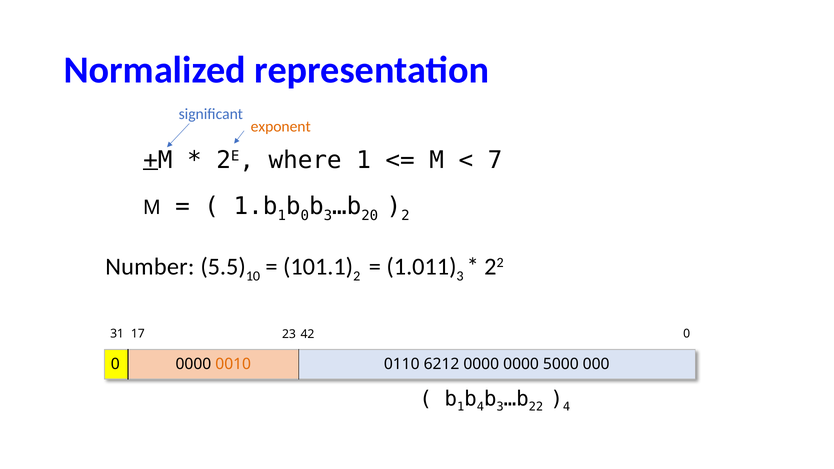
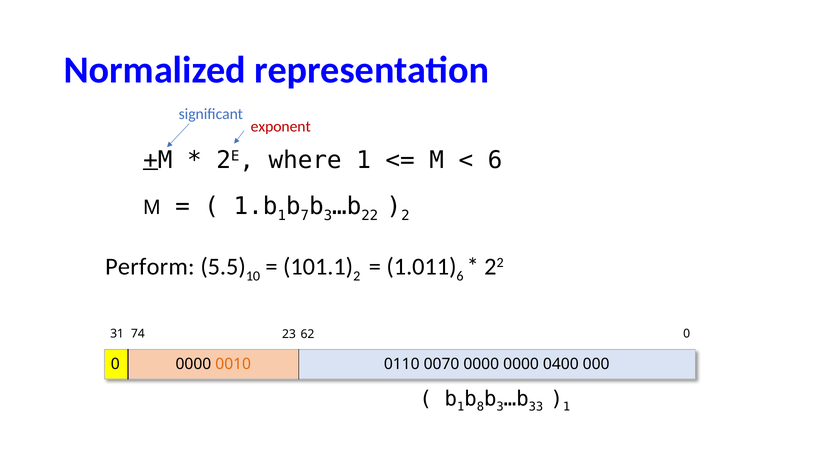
exponent colour: orange -> red (281, 127)
7: 7 -> 6 (495, 160)
0: 0 -> 7 (305, 216)
20: 20 -> 22 (370, 216)
Number: Number -> Perform (150, 267)
3: 3 -> 6 (460, 276)
17: 17 -> 74 (138, 334)
42: 42 -> 62 (307, 334)
6212: 6212 -> 0070 (442, 364)
5000: 5000 -> 0400 (561, 364)
4: 4 -> 8 (480, 407)
22: 22 -> 33 (536, 407)
4: 4 -> 1 (567, 407)
